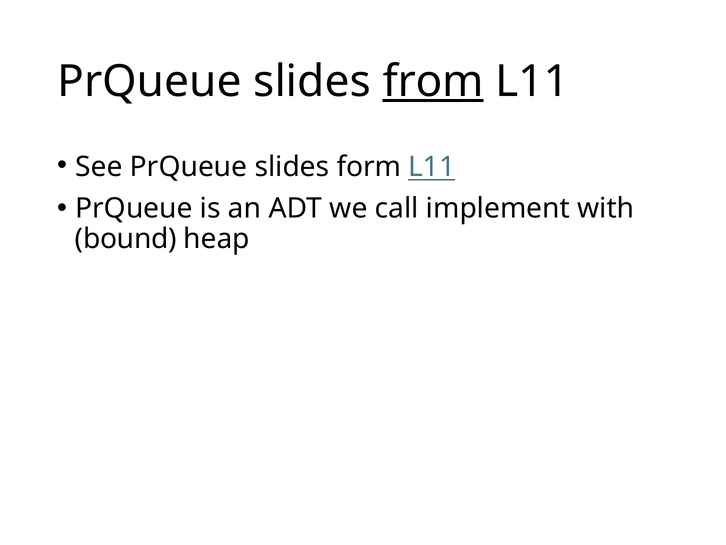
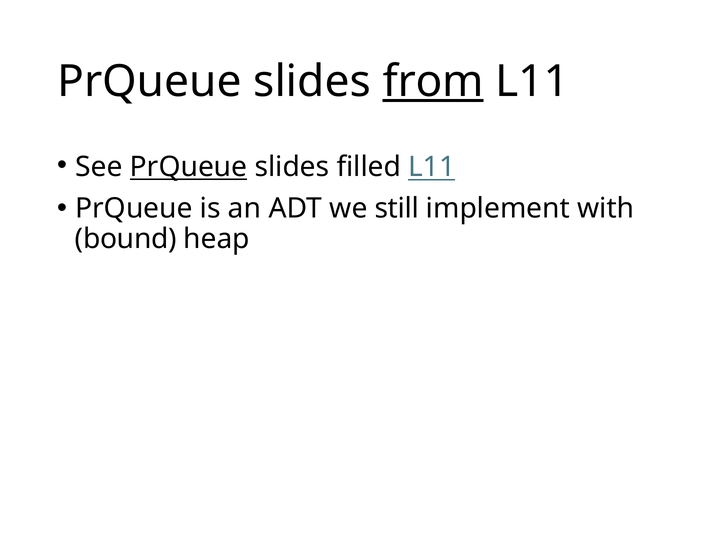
PrQueue underline: none -> present (189, 167)
form: form -> filled (369, 167)
call: call -> still (397, 208)
